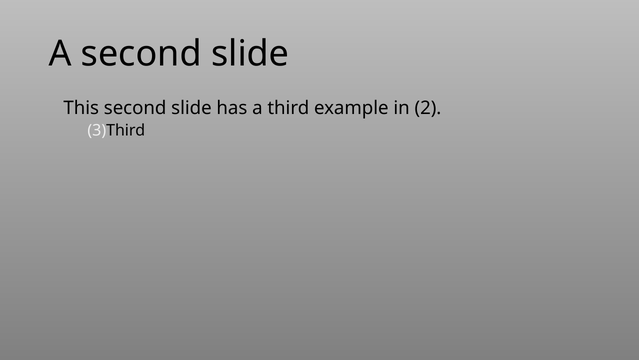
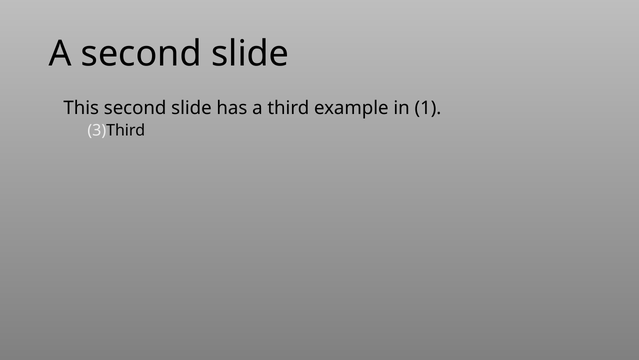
2: 2 -> 1 (428, 108)
